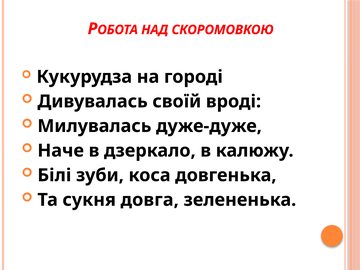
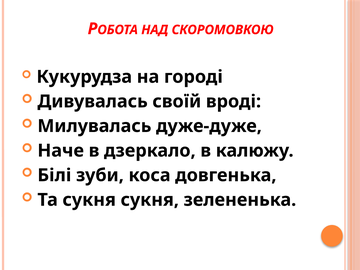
сукня довга: довга -> сукня (150, 200)
